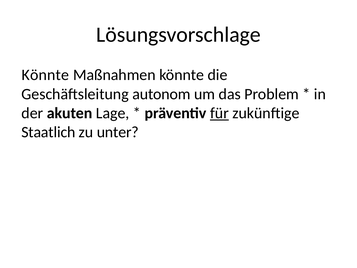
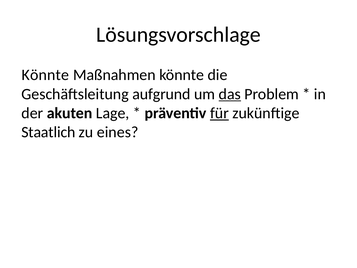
autonom: autonom -> aufgrund (161, 94)
das underline: none -> present (230, 94)
unter: unter -> eines (118, 132)
